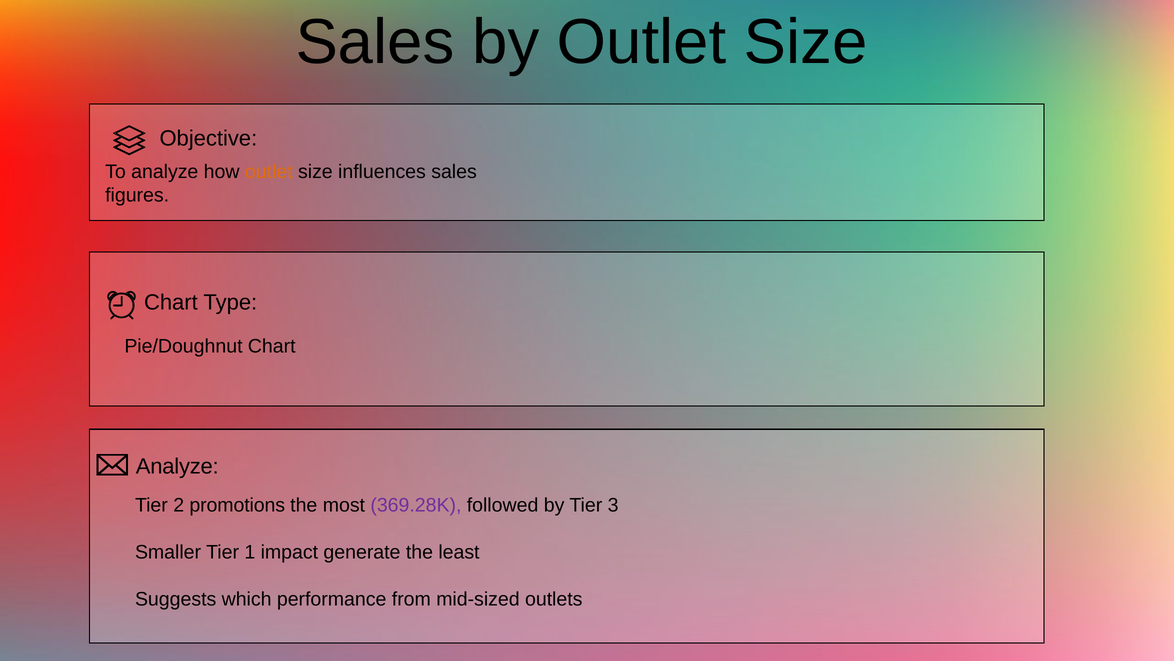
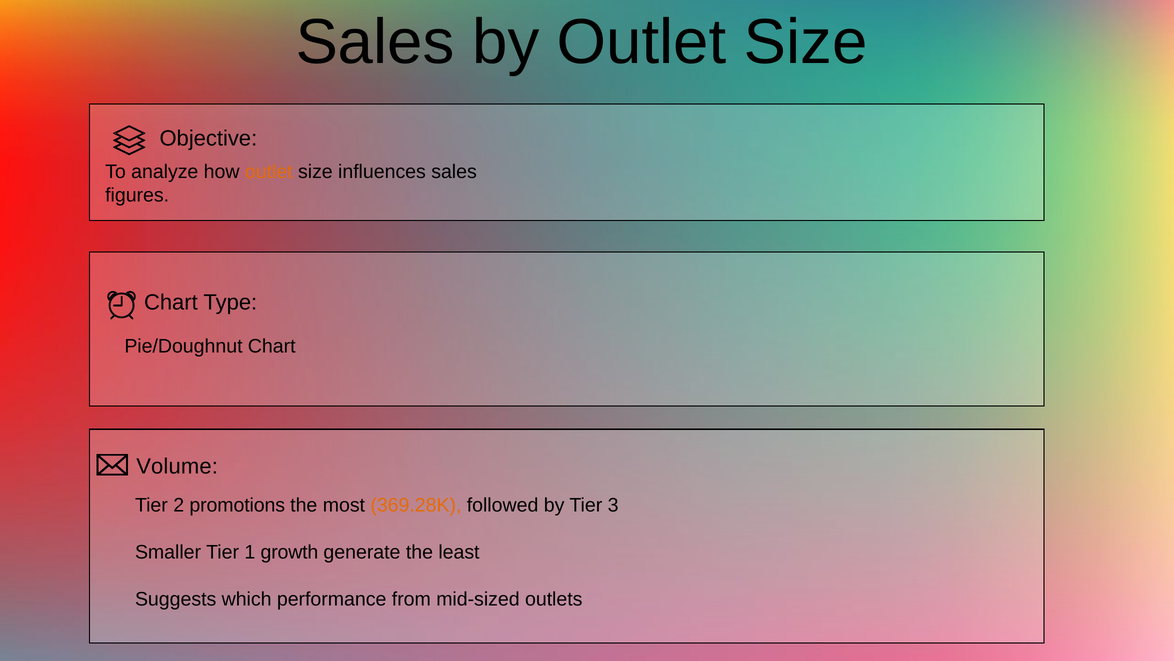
Analyze: Analyze -> Volume (177, 466)
369.28K colour: purple -> orange (416, 505)
impact: impact -> growth (289, 552)
